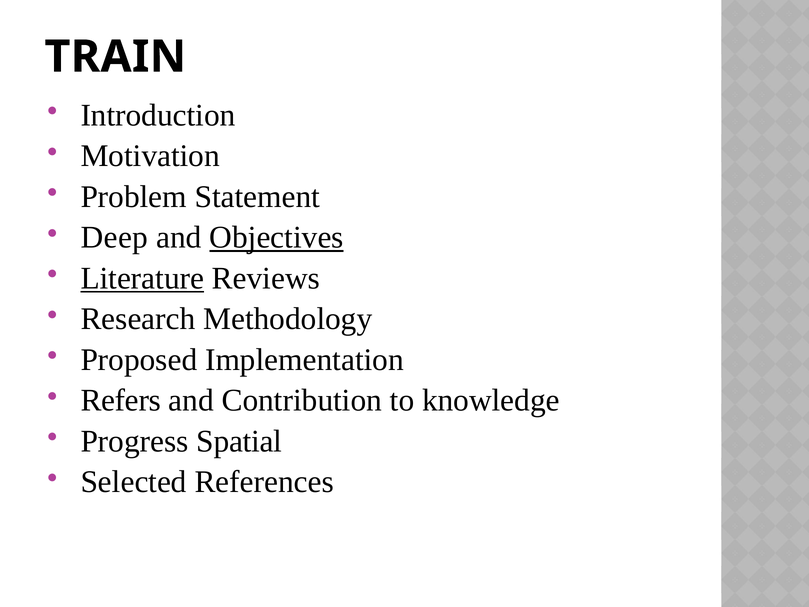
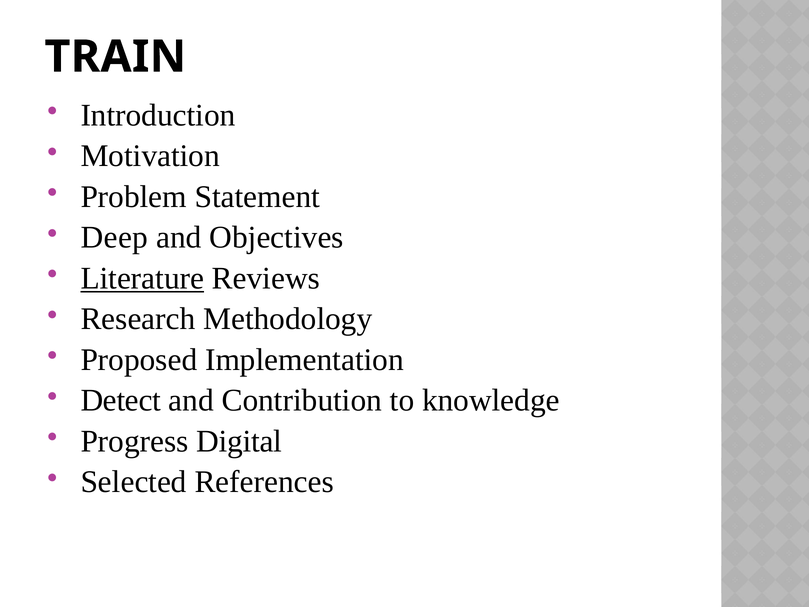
Objectives underline: present -> none (277, 237)
Refers: Refers -> Detect (121, 400)
Spatial: Spatial -> Digital (239, 441)
